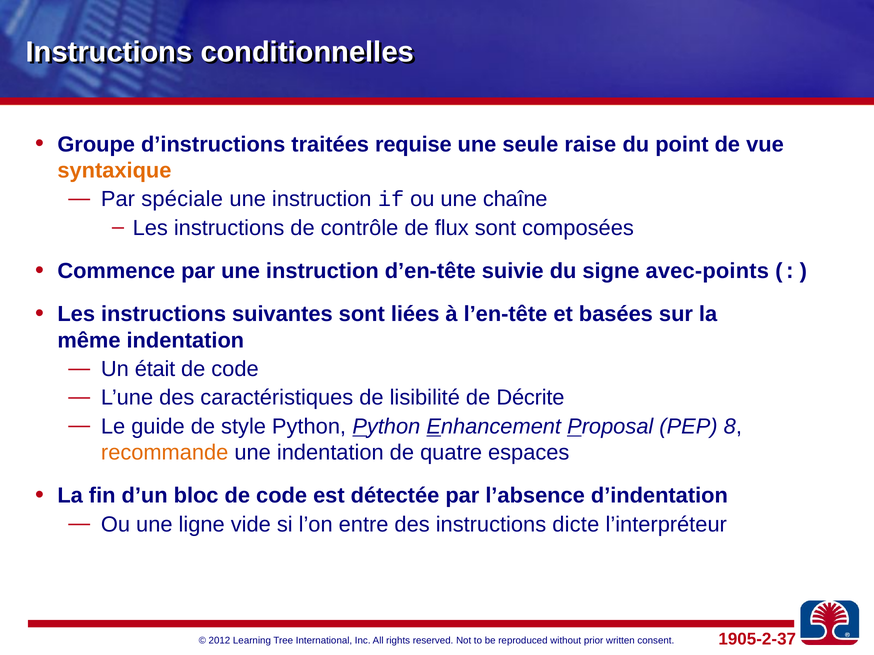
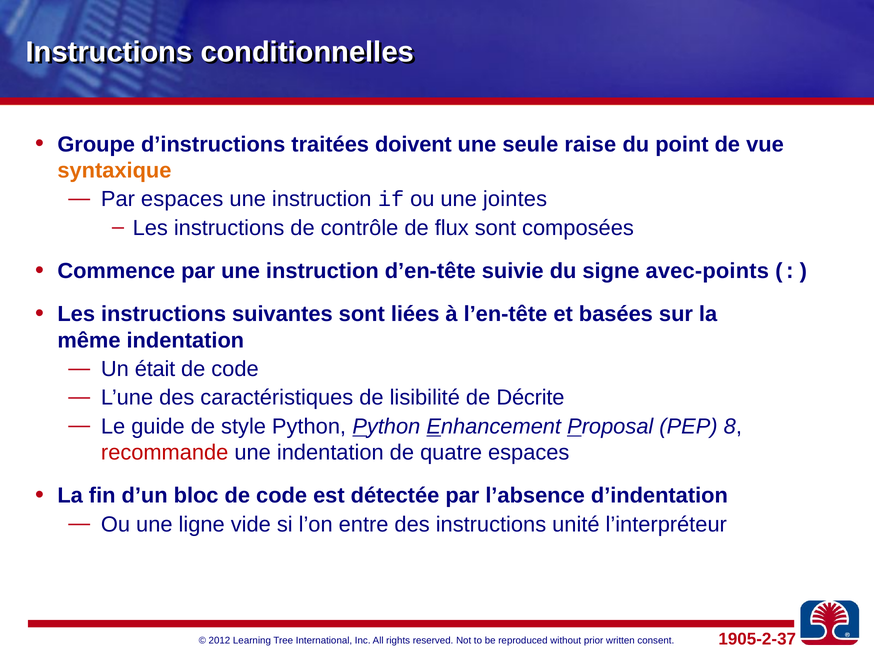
requise: requise -> doivent (413, 145)
Par spéciale: spéciale -> espaces (182, 199)
chaîne: chaîne -> jointes (515, 199)
recommande colour: orange -> red (165, 453)
dicte: dicte -> unité (576, 525)
